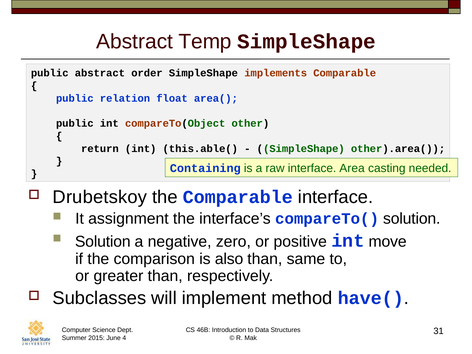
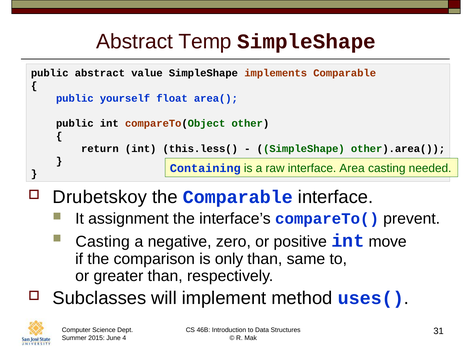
order: order -> value (147, 73)
relation: relation -> yourself (125, 98)
this.able(: this.able( -> this.less( (200, 149)
compareTo( solution: solution -> prevent (412, 219)
Solution: Solution -> Casting (103, 242)
also: also -> only (229, 259)
have(: have( -> uses( (371, 298)
